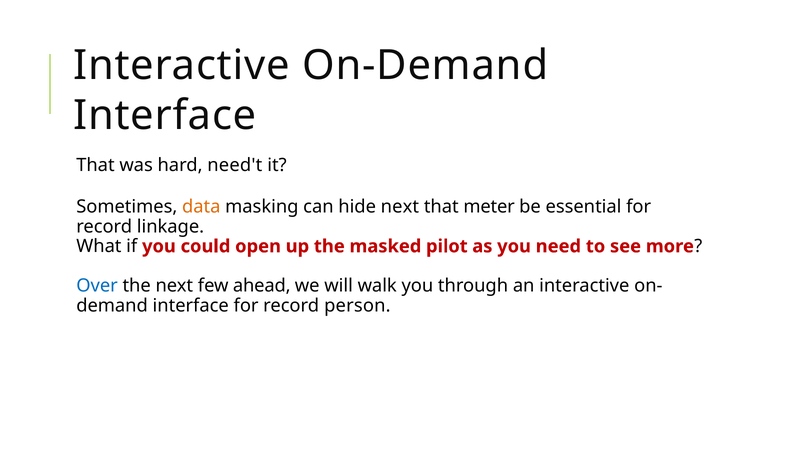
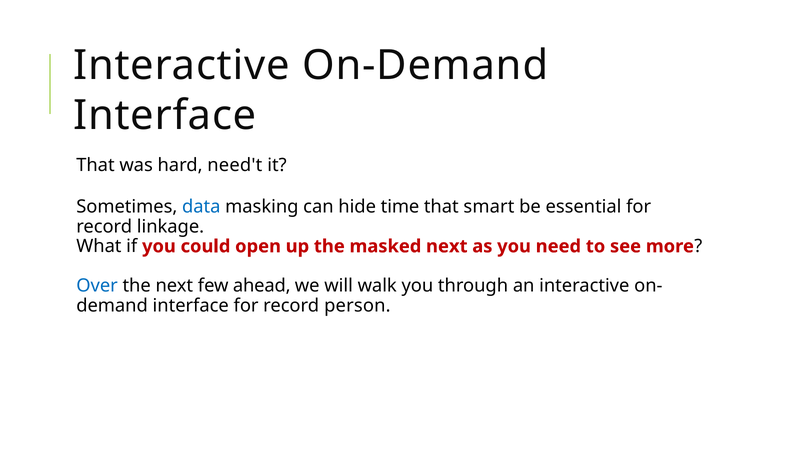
data colour: orange -> blue (201, 207)
hide next: next -> time (400, 207)
meter: meter -> smart (489, 207)
masked pilot: pilot -> next (447, 247)
